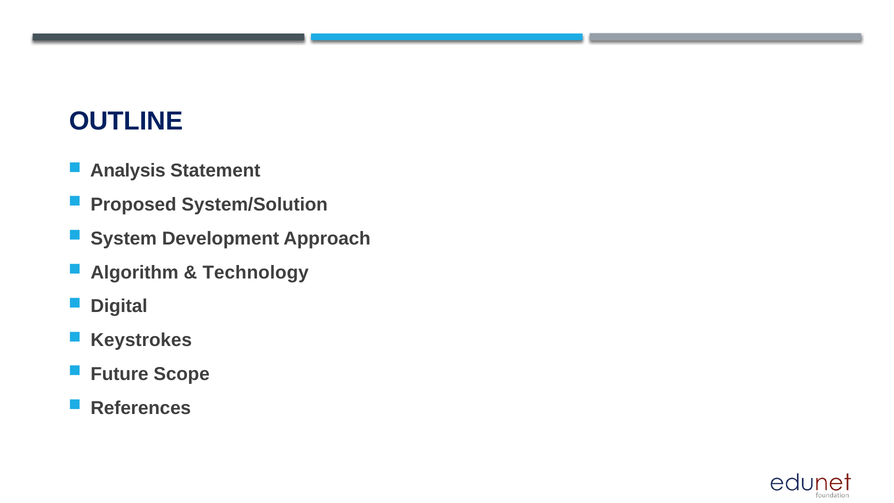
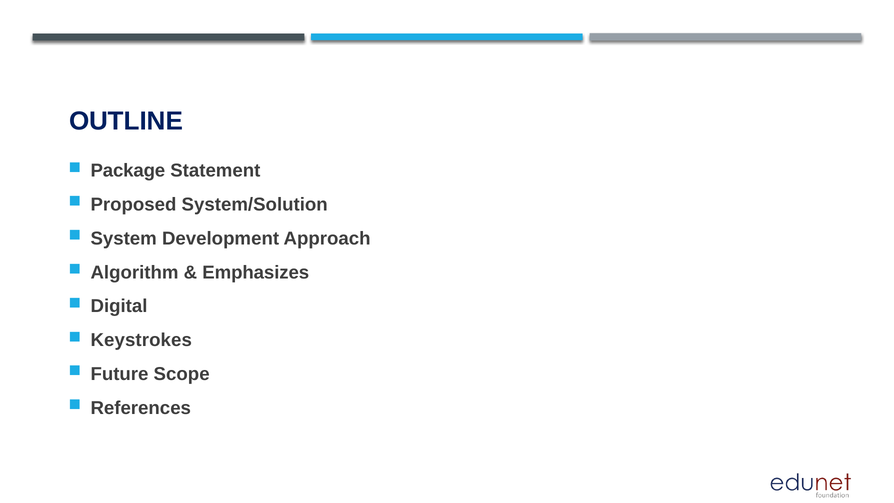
Analysis: Analysis -> Package (128, 171)
Technology: Technology -> Emphasizes (256, 272)
